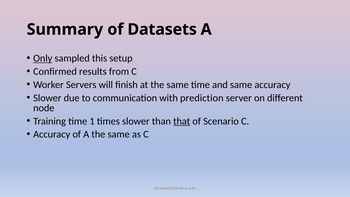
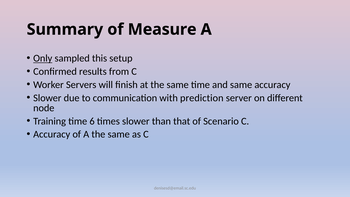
Datasets: Datasets -> Measure (162, 29)
1: 1 -> 6 (92, 121)
that underline: present -> none (182, 121)
